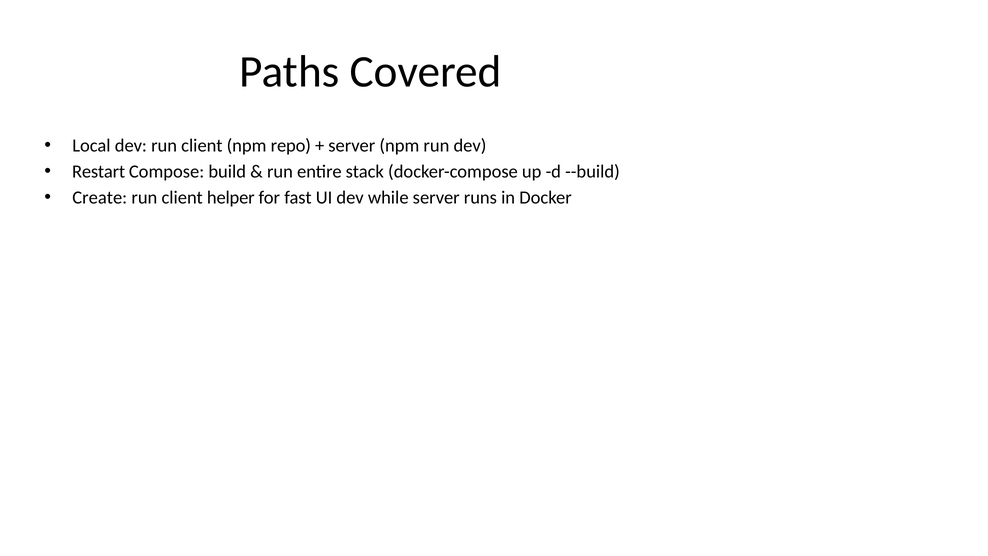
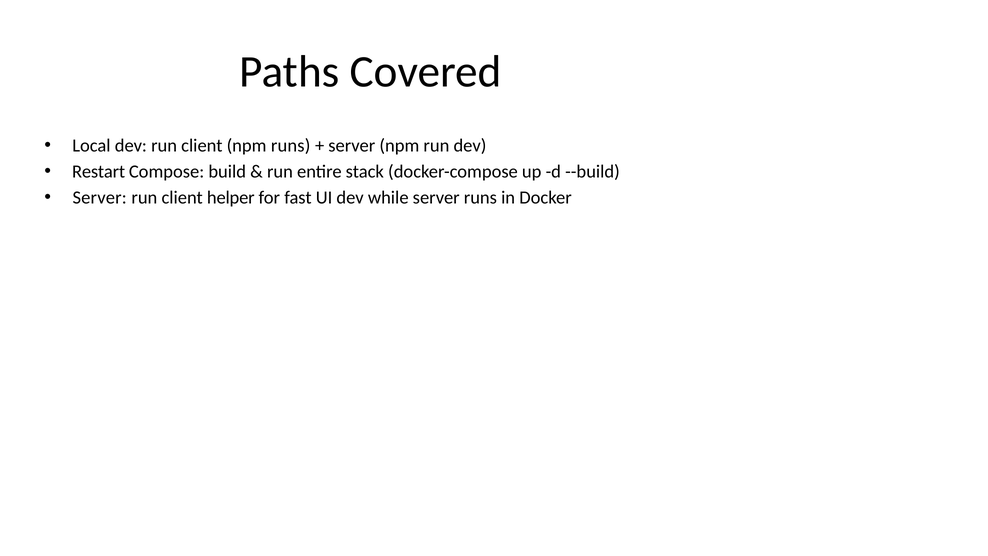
npm repo: repo -> runs (291, 146)
Create: Create -> Server (100, 198)
